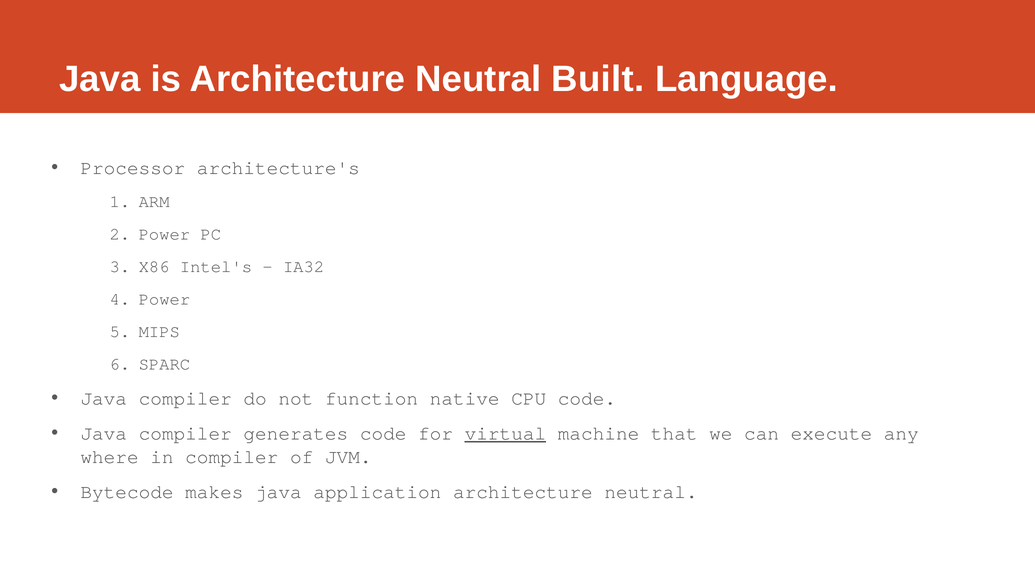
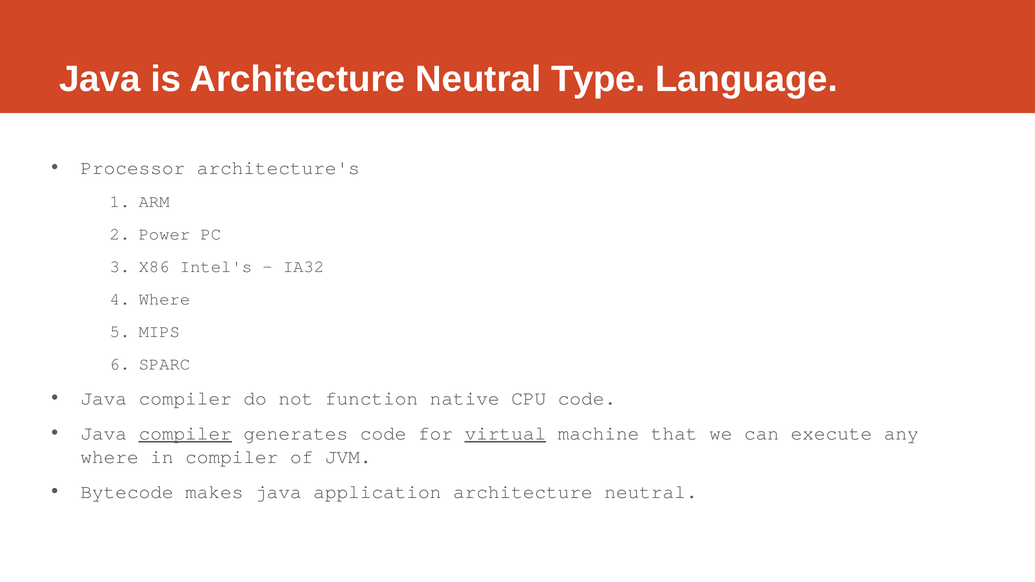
Built: Built -> Type (598, 79)
Power: Power -> Where (164, 299)
compiler underline: none -> present (185, 434)
